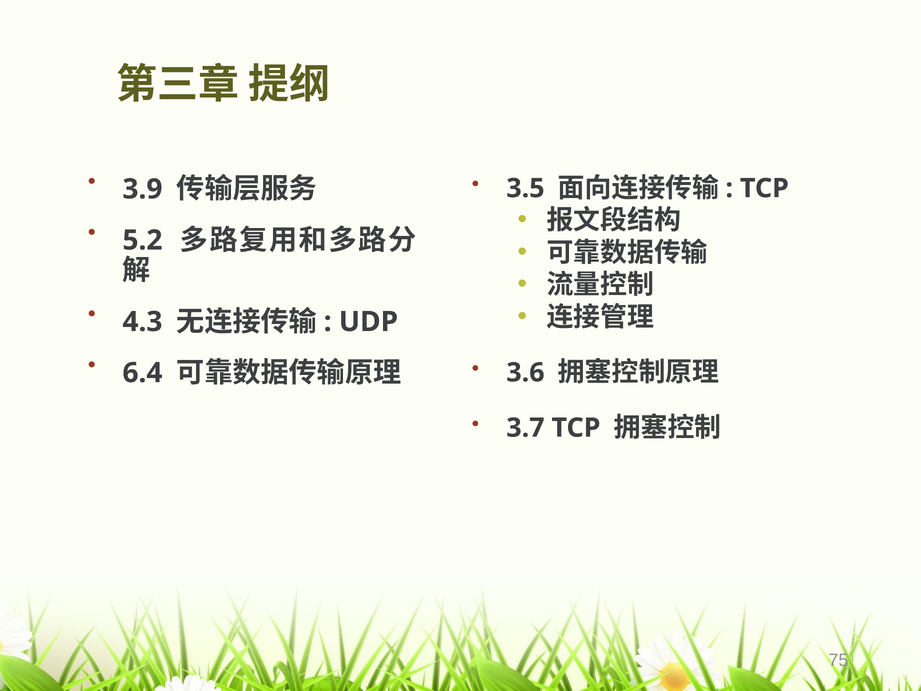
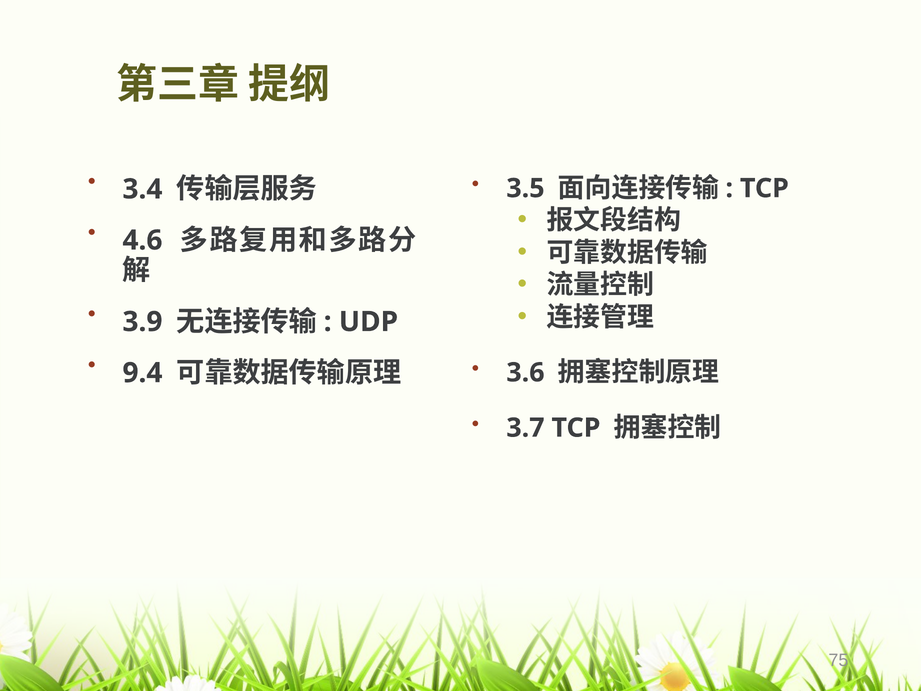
3.9: 3.9 -> 3.4 (142, 189)
5.2: 5.2 -> 4.6 (142, 240)
4.3: 4.3 -> 3.9 (142, 322)
6.4: 6.4 -> 9.4 (142, 373)
